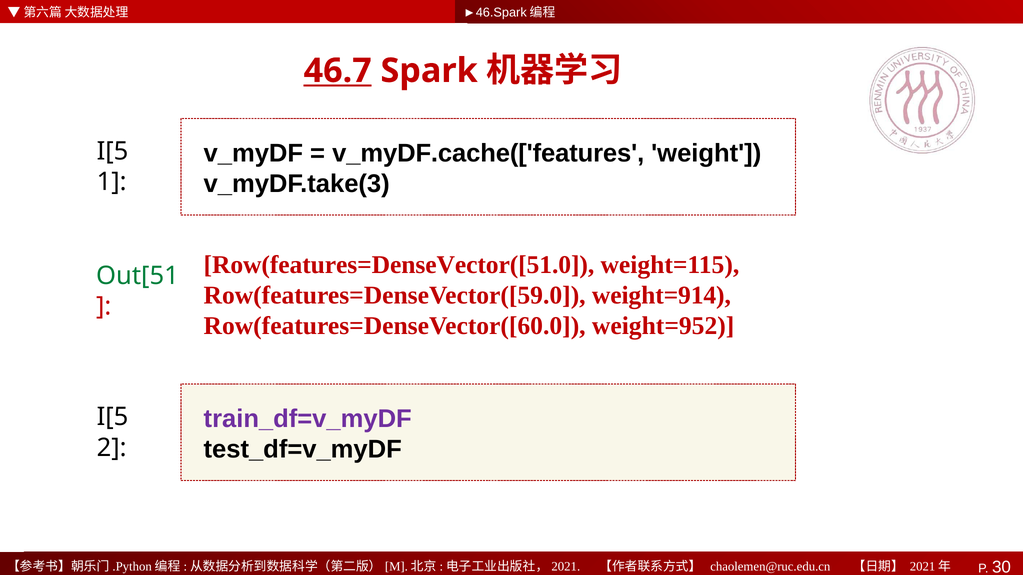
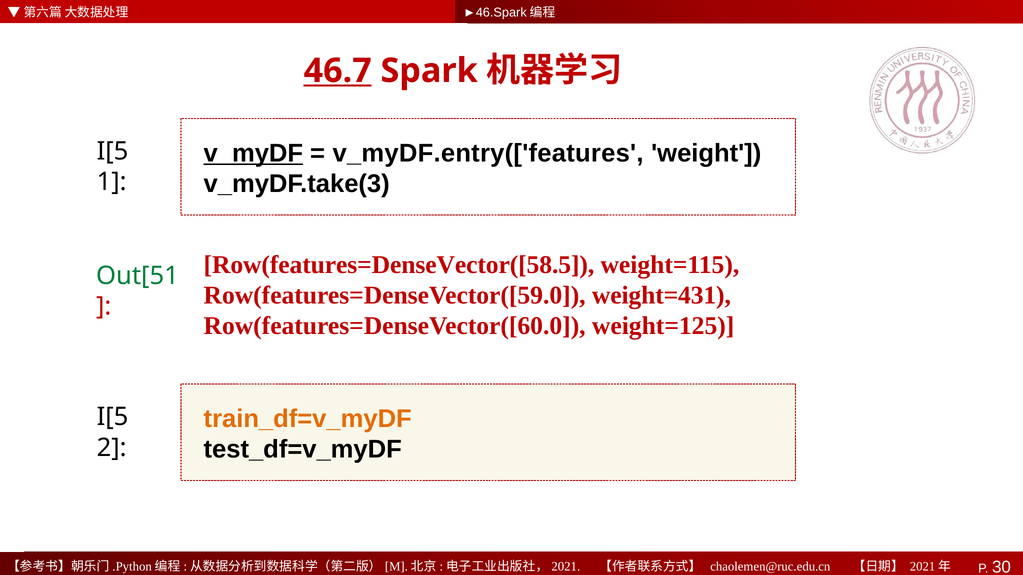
v_myDF underline: none -> present (253, 153)
v_myDF.cache(['features: v_myDF.cache(['features -> v_myDF.entry(['features (488, 153)
Row(features=DenseVector([51.0: Row(features=DenseVector([51.0 -> Row(features=DenseVector([58.5 (399, 265)
weight=914: weight=914 -> weight=431 (661, 296)
weight=952: weight=952 -> weight=125 (663, 326)
train_df=v_myDF colour: purple -> orange (308, 419)
